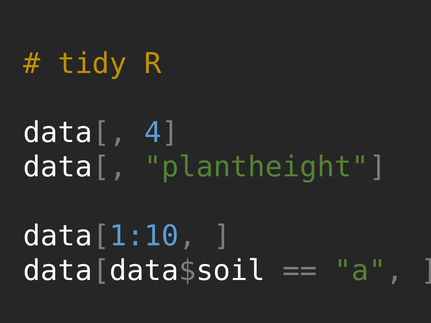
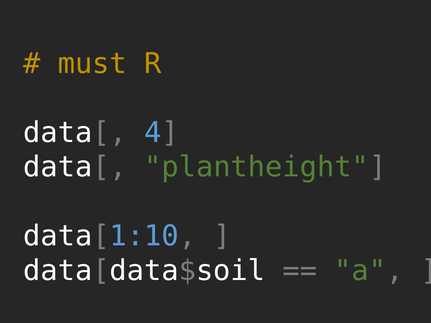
tidy: tidy -> must (92, 64)
